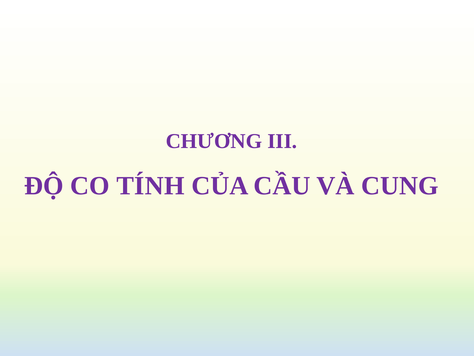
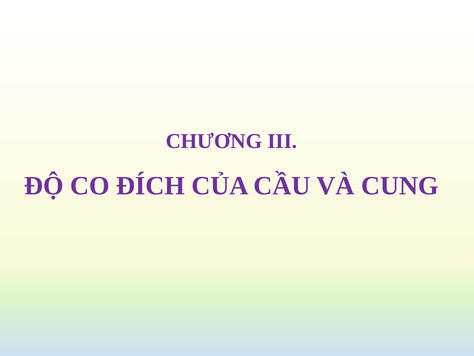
TÍNH: TÍNH -> ĐÍCH (151, 186)
